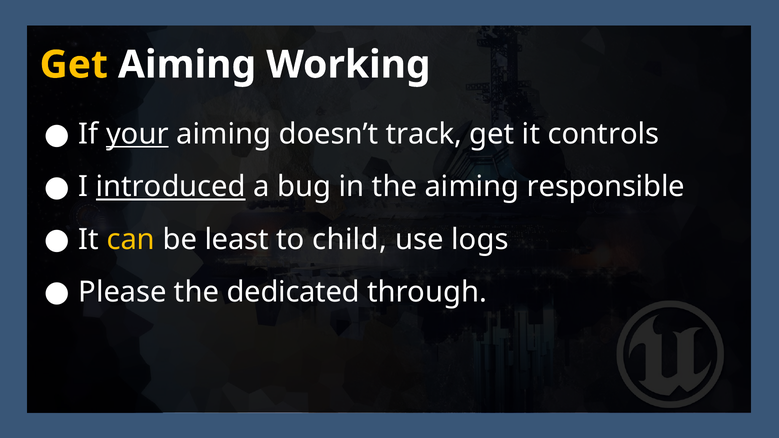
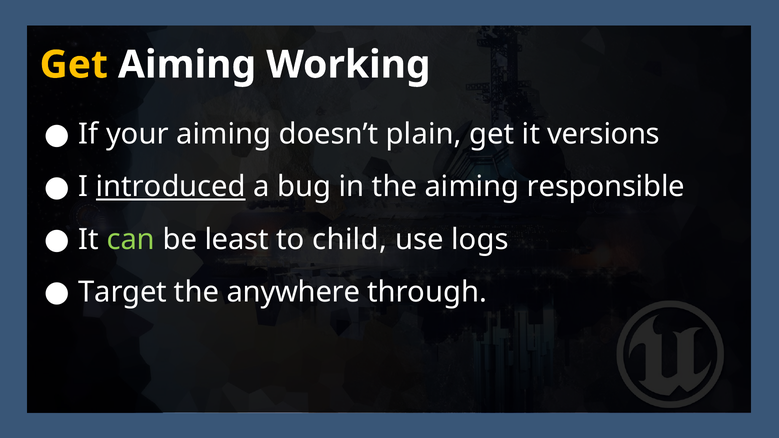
your underline: present -> none (137, 134)
track: track -> plain (424, 134)
controls: controls -> versions (604, 134)
can colour: yellow -> light green (131, 240)
Please: Please -> Target (123, 292)
dedicated: dedicated -> anywhere (293, 292)
